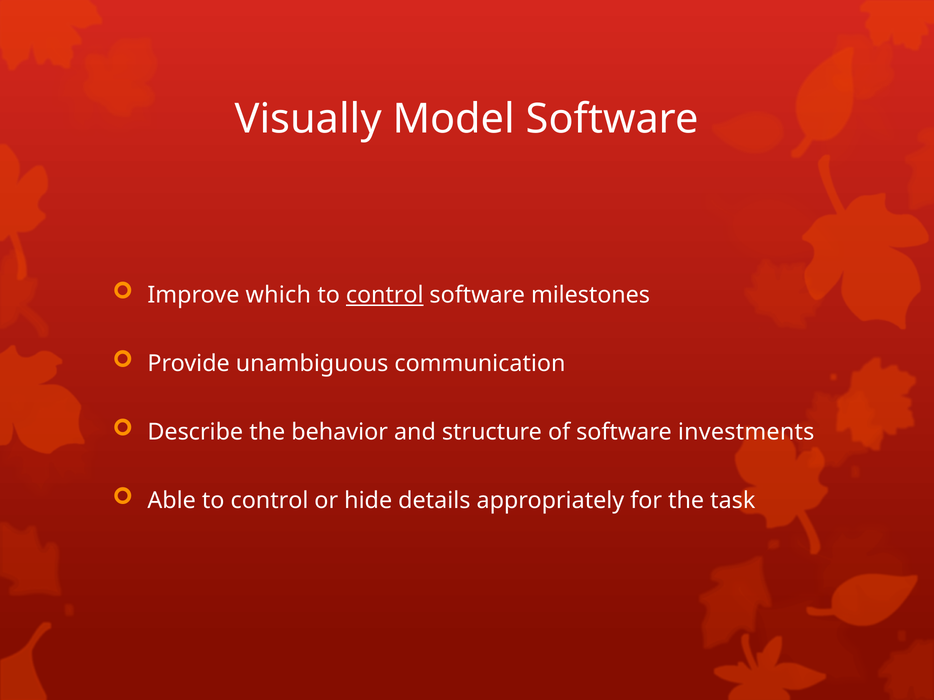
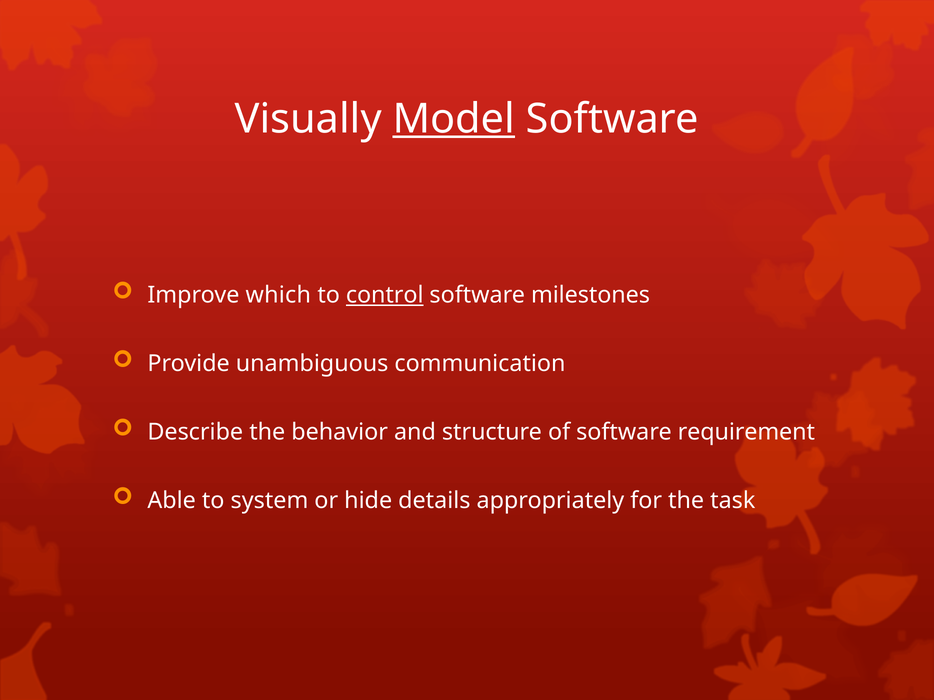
Model underline: none -> present (454, 119)
investments: investments -> requirement (746, 432)
Able to control: control -> system (269, 501)
